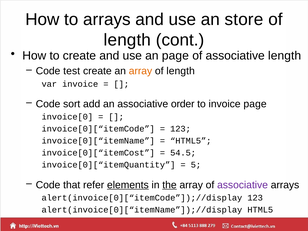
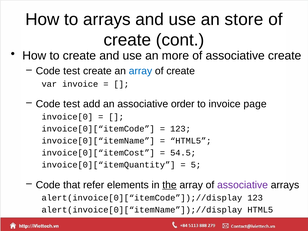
length: length -> create (127, 40)
an page: page -> more (175, 56)
associative length: length -> create (285, 56)
array colour: orange -> blue (140, 71)
length: length -> create (181, 71)
sort: sort -> test (72, 104)
elements underline: present -> none (128, 185)
